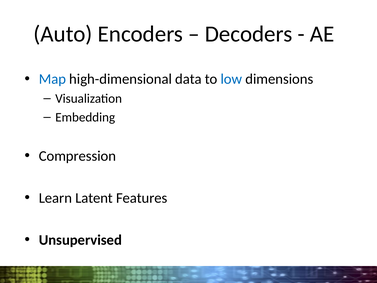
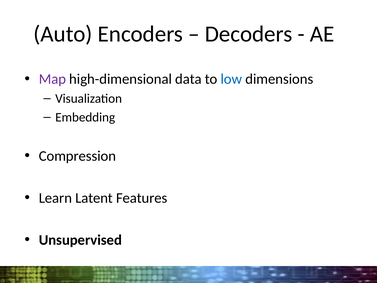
Map colour: blue -> purple (52, 79)
